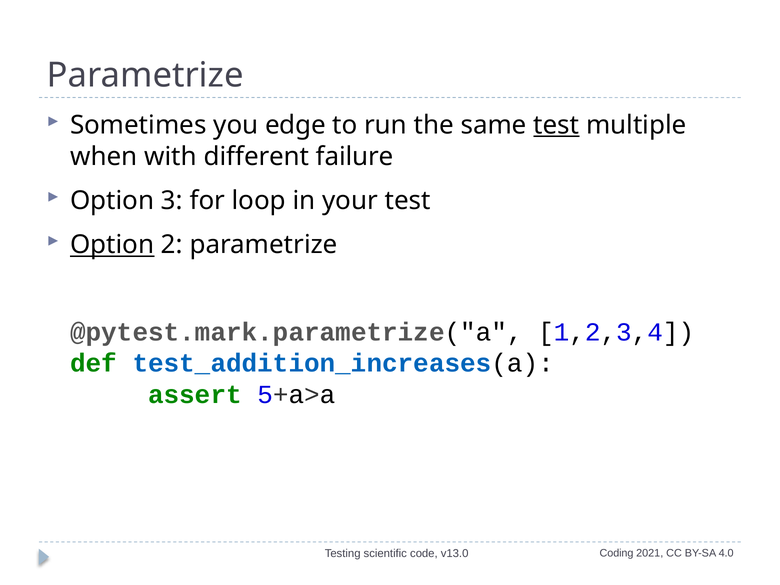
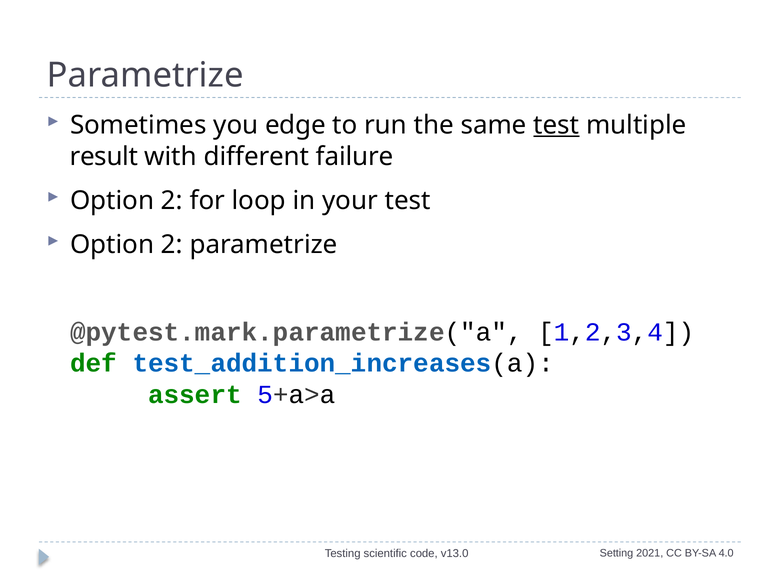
when: when -> result (104, 156)
3: 3 -> 2 (172, 201)
Option underline: present -> none (112, 245)
Coding: Coding -> Setting (616, 553)
